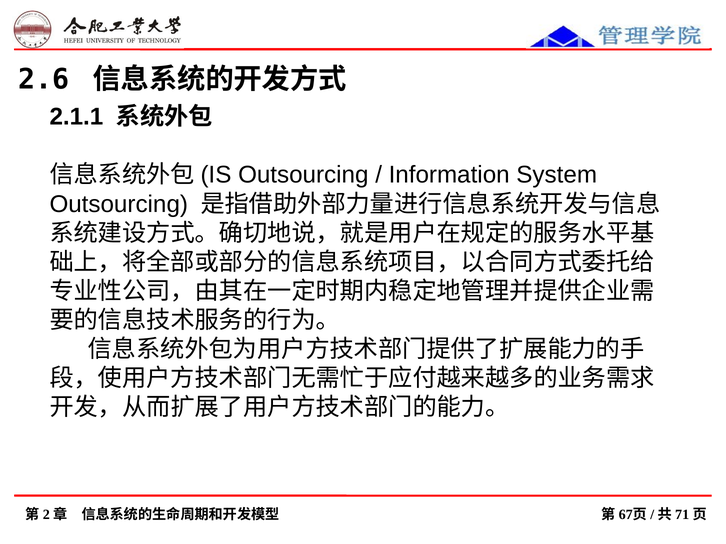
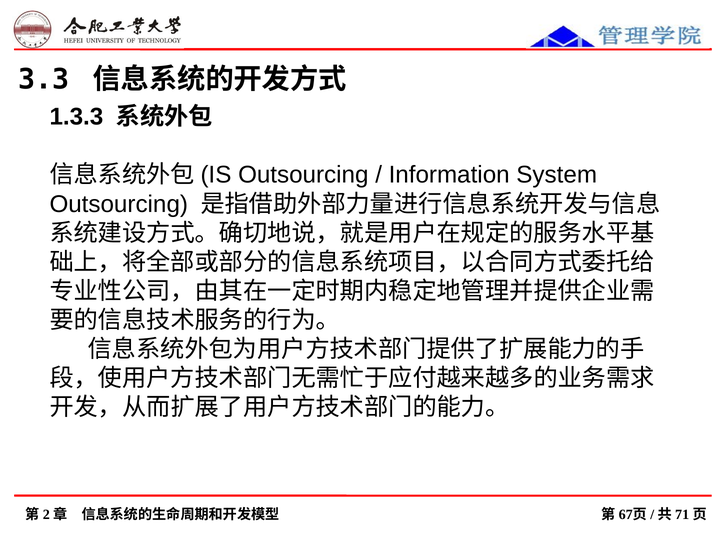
2.6: 2.6 -> 3.3 (44, 79)
2.1.1: 2.1.1 -> 1.3.3 (76, 117)
